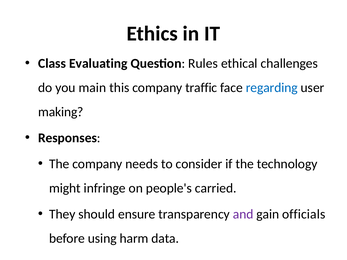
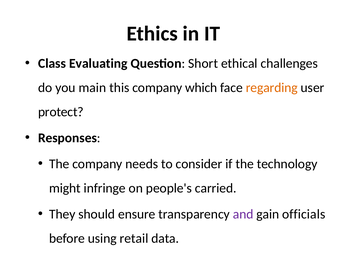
Rules: Rules -> Short (203, 63)
traffic: traffic -> which (201, 88)
regarding colour: blue -> orange (272, 88)
making: making -> protect (61, 112)
harm: harm -> retail (134, 239)
